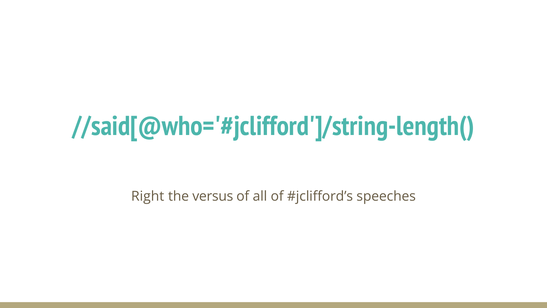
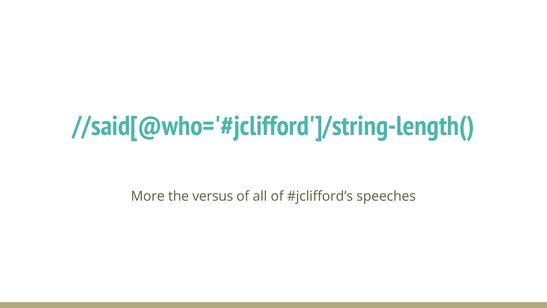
Right: Right -> More (148, 196)
